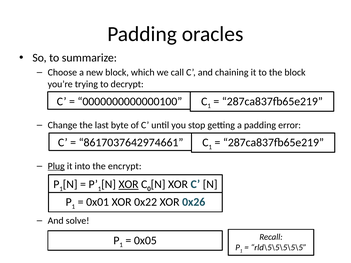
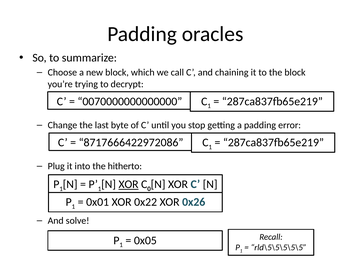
0000000000000100: 0000000000000100 -> 0070000000000000 (130, 102)
8617037642974661: 8617037642974661 -> 8717666422972086 (131, 143)
Plug underline: present -> none (56, 166)
encrypt: encrypt -> hitherto (125, 166)
